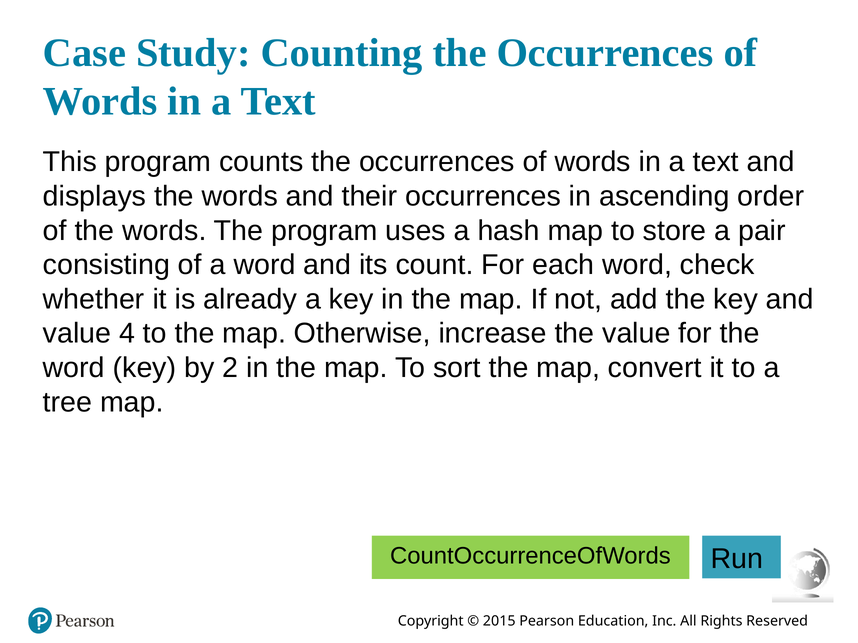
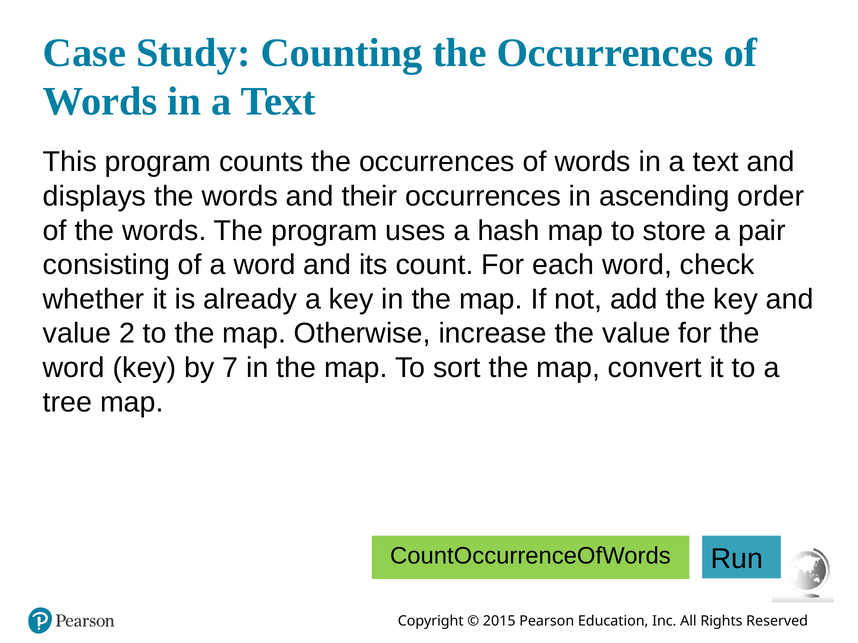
4: 4 -> 2 (127, 334)
2: 2 -> 7 (230, 368)
